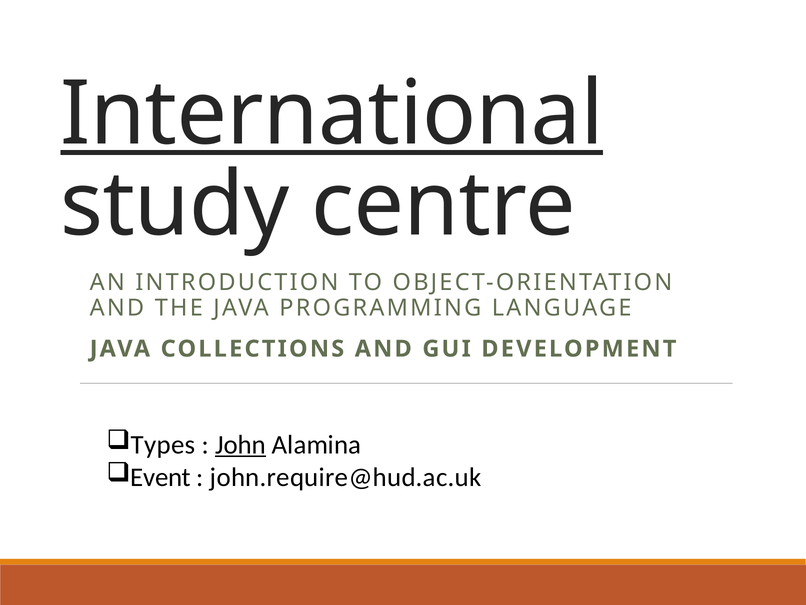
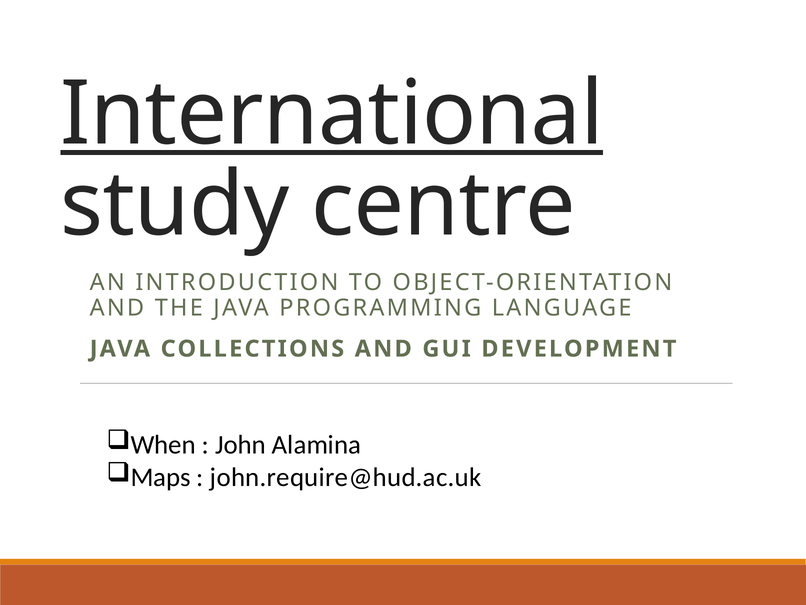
Types: Types -> When (163, 444)
John underline: present -> none (240, 444)
Event: Event -> Maps (161, 477)
